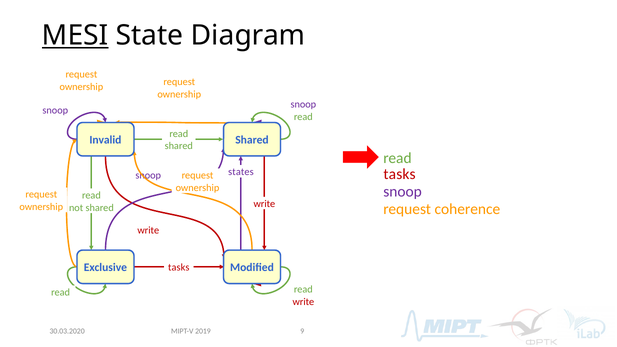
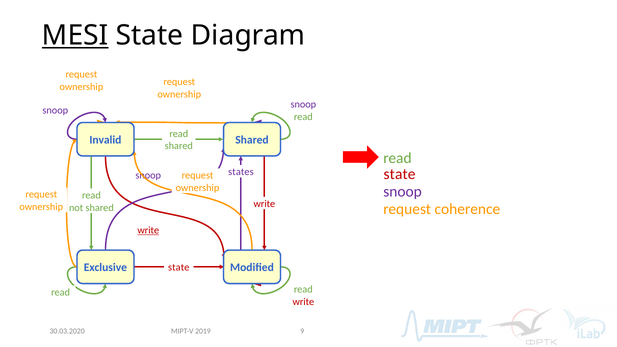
tasks: tasks -> state (400, 174)
write underline: none -> present (148, 230)
tasks: tasks -> state (179, 268)
